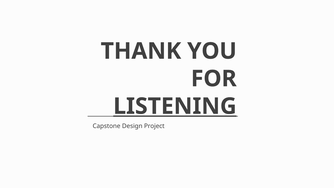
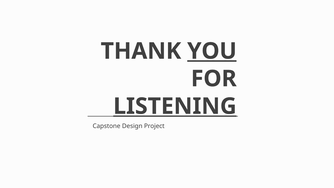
YOU underline: none -> present (212, 51)
